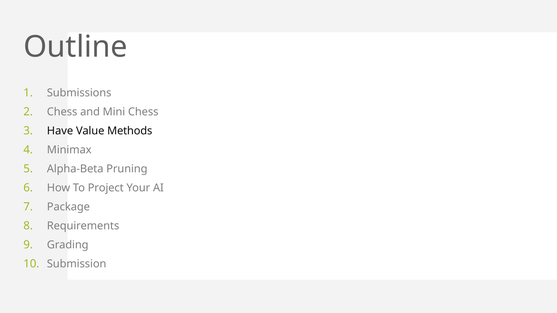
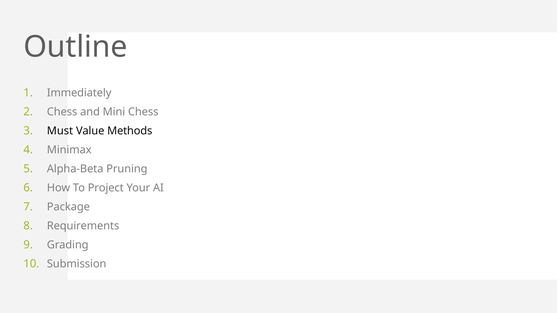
Submissions: Submissions -> Immediately (79, 93)
Have: Have -> Must (60, 131)
